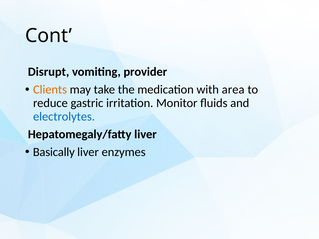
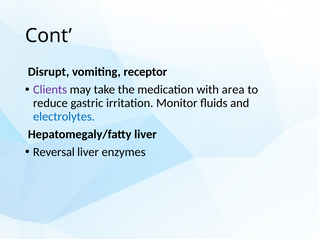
provider: provider -> receptor (145, 72)
Clients colour: orange -> purple (50, 90)
Basically: Basically -> Reversal (54, 152)
